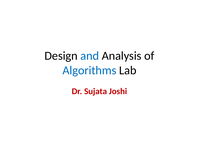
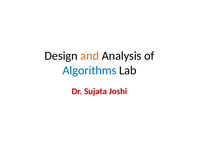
and colour: blue -> orange (90, 56)
